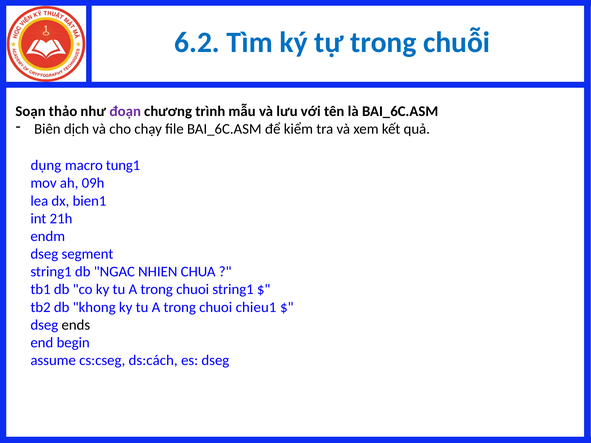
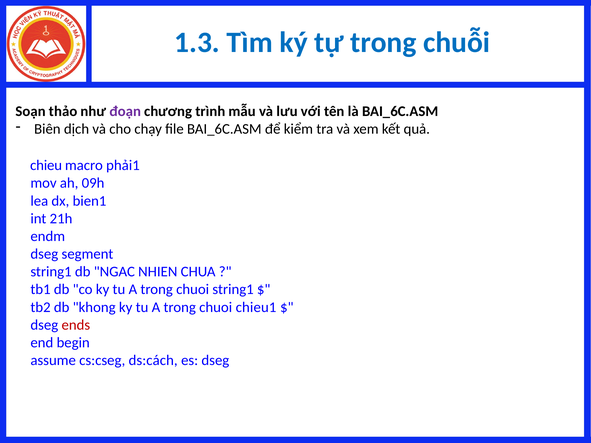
6.2: 6.2 -> 1.3 (197, 42)
dụng: dụng -> chieu (46, 165)
tung1: tung1 -> phải1 (123, 165)
ends colour: black -> red (76, 325)
